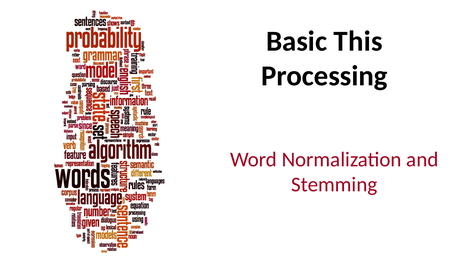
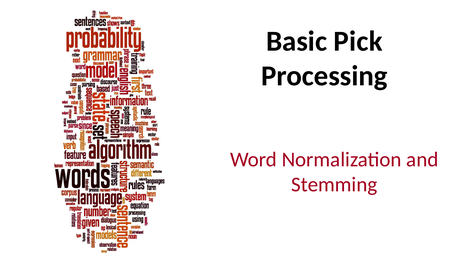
This: This -> Pick (358, 41)
